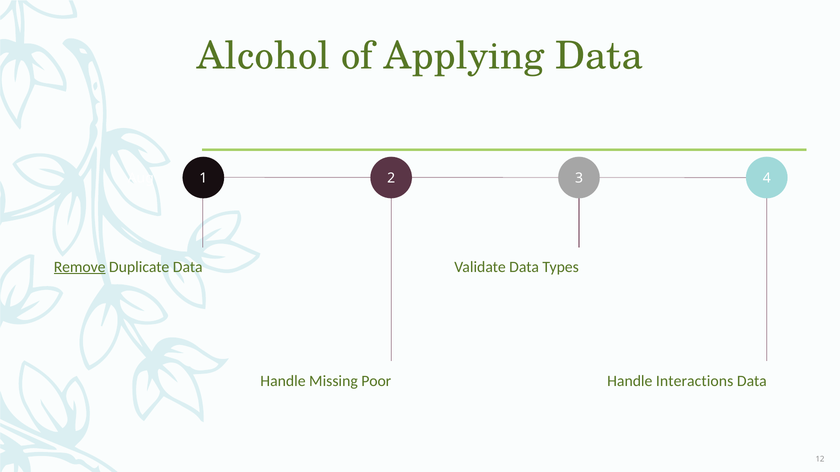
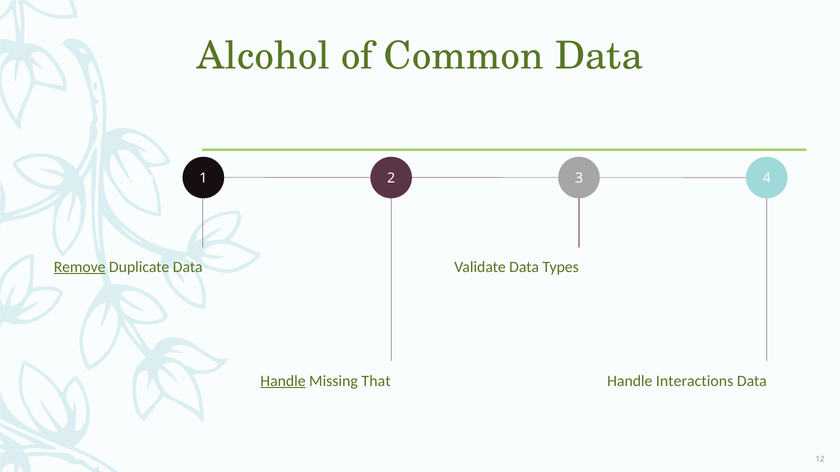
Applying: Applying -> Common (464, 56)
Handle underline: none -> present (283, 381)
Poor: Poor -> That (376, 381)
